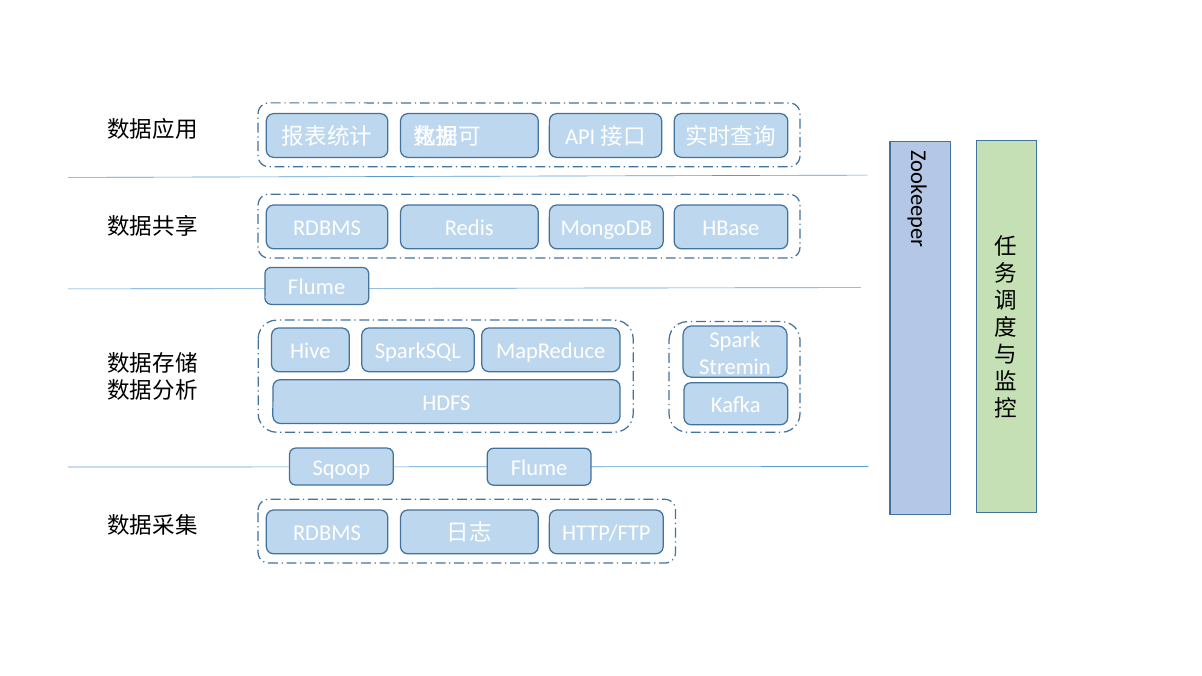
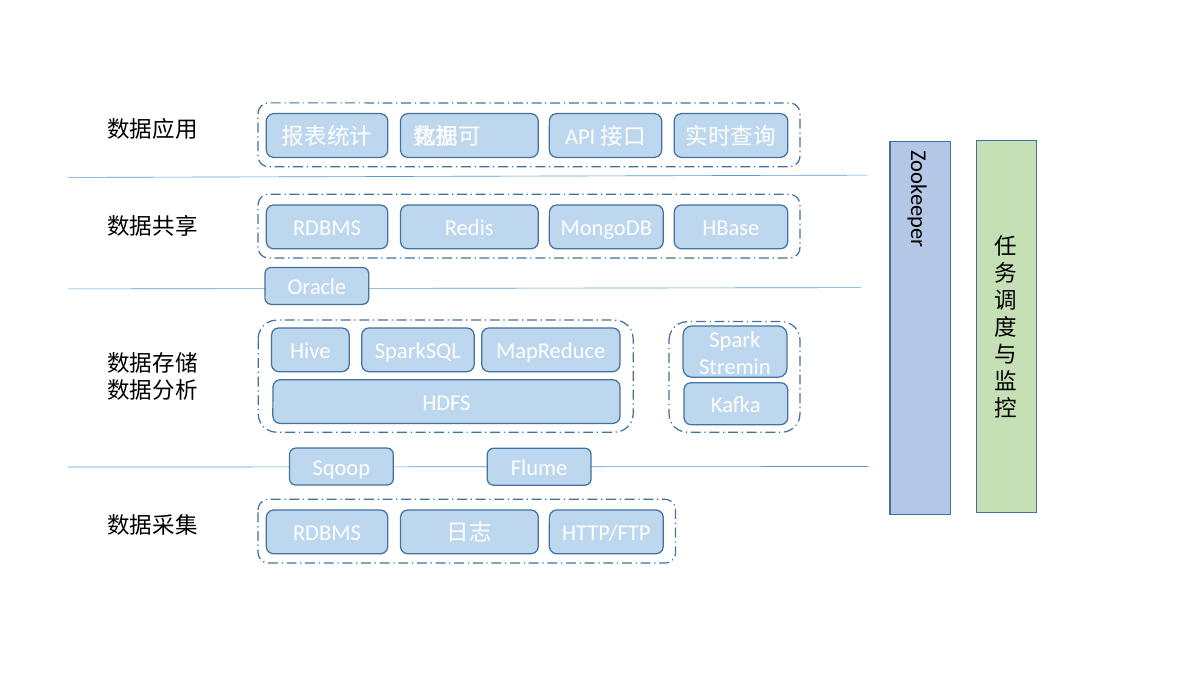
Flume: Flume -> Oracle (317, 287)
